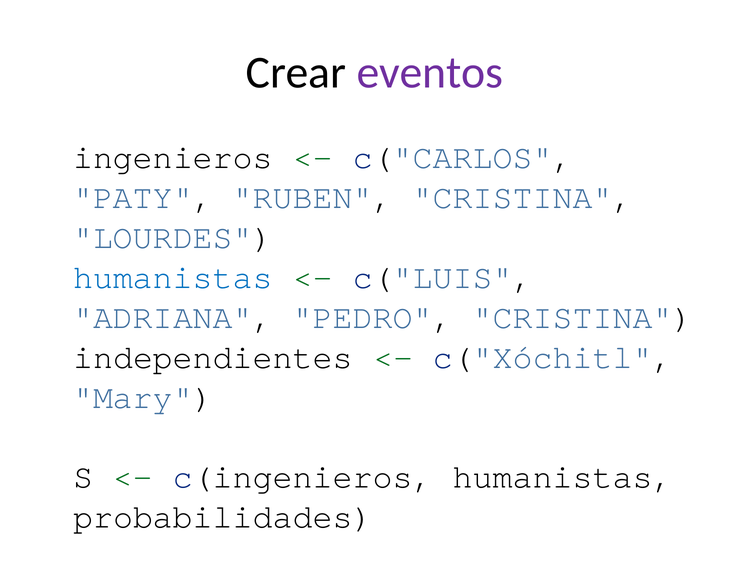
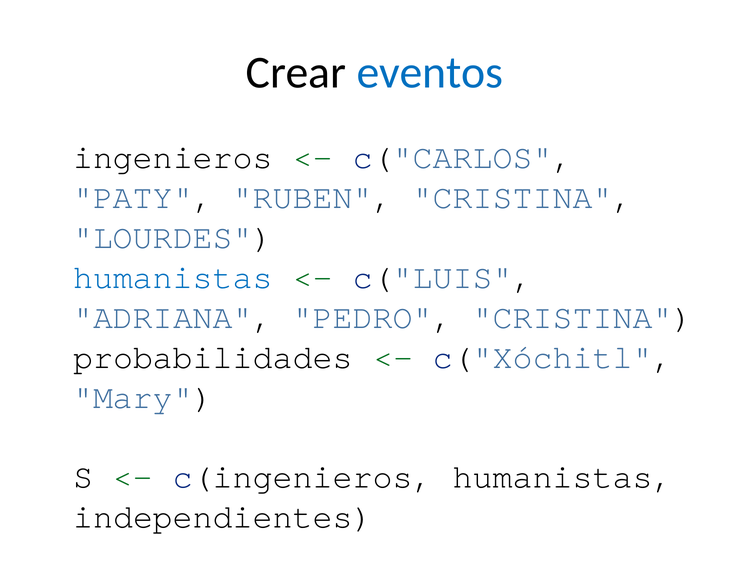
eventos colour: purple -> blue (430, 73)
independientes: independientes -> probabilidades (213, 357)
probabilidades: probabilidades -> independientes (223, 517)
